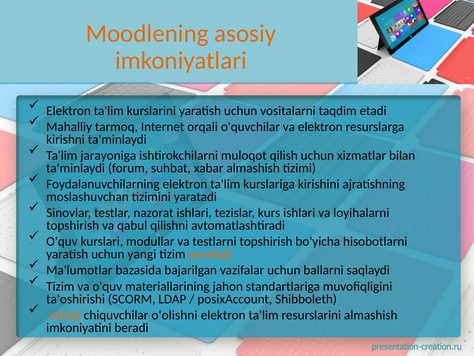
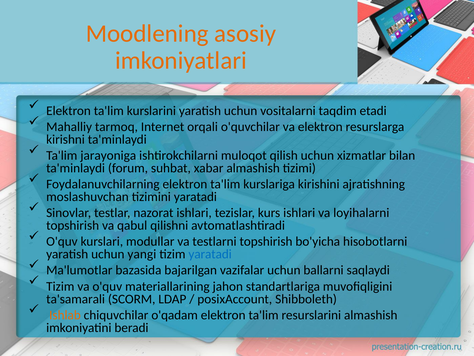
yaratadi colour: orange -> blue (210, 254)
ta'oshirishi: ta'oshirishi -> ta'samarali (76, 299)
o'olishni: o'olishni -> o'qadam (175, 315)
